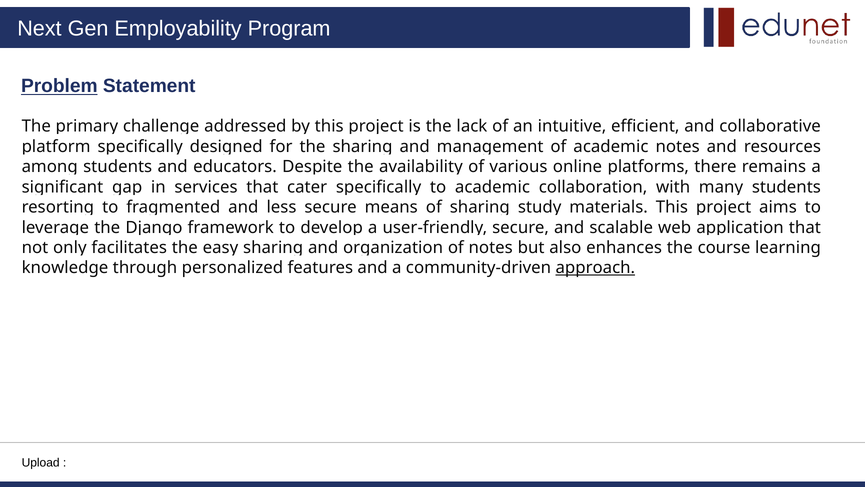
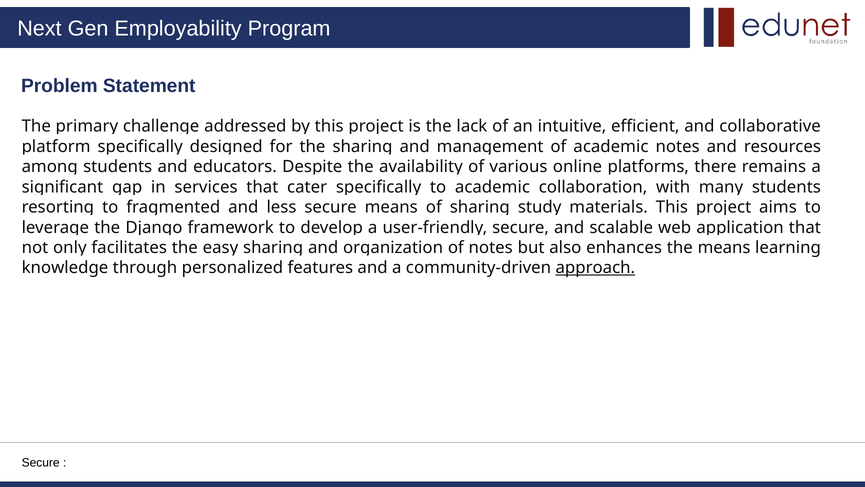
Problem underline: present -> none (59, 86)
the course: course -> means (724, 247)
Upload: Upload -> Secure (41, 463)
